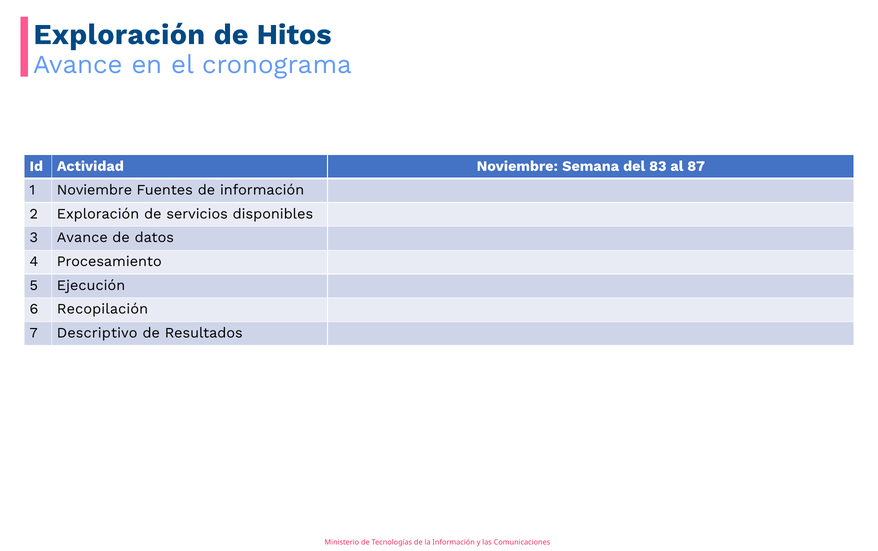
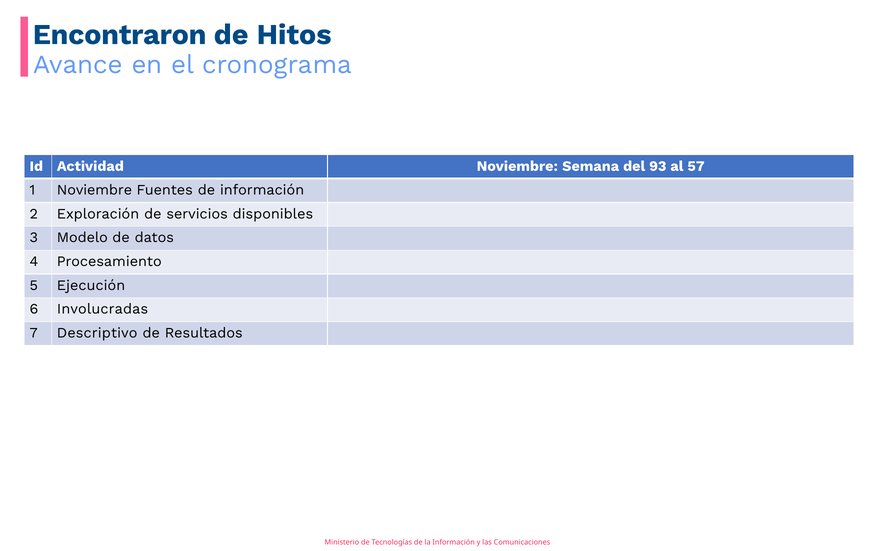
Exploración: Exploración -> Encontraron (120, 35)
83: 83 -> 93 (658, 166)
87: 87 -> 57 (696, 166)
3 Avance: Avance -> Modelo (82, 238)
Recopilación: Recopilación -> Involucradas (103, 309)
